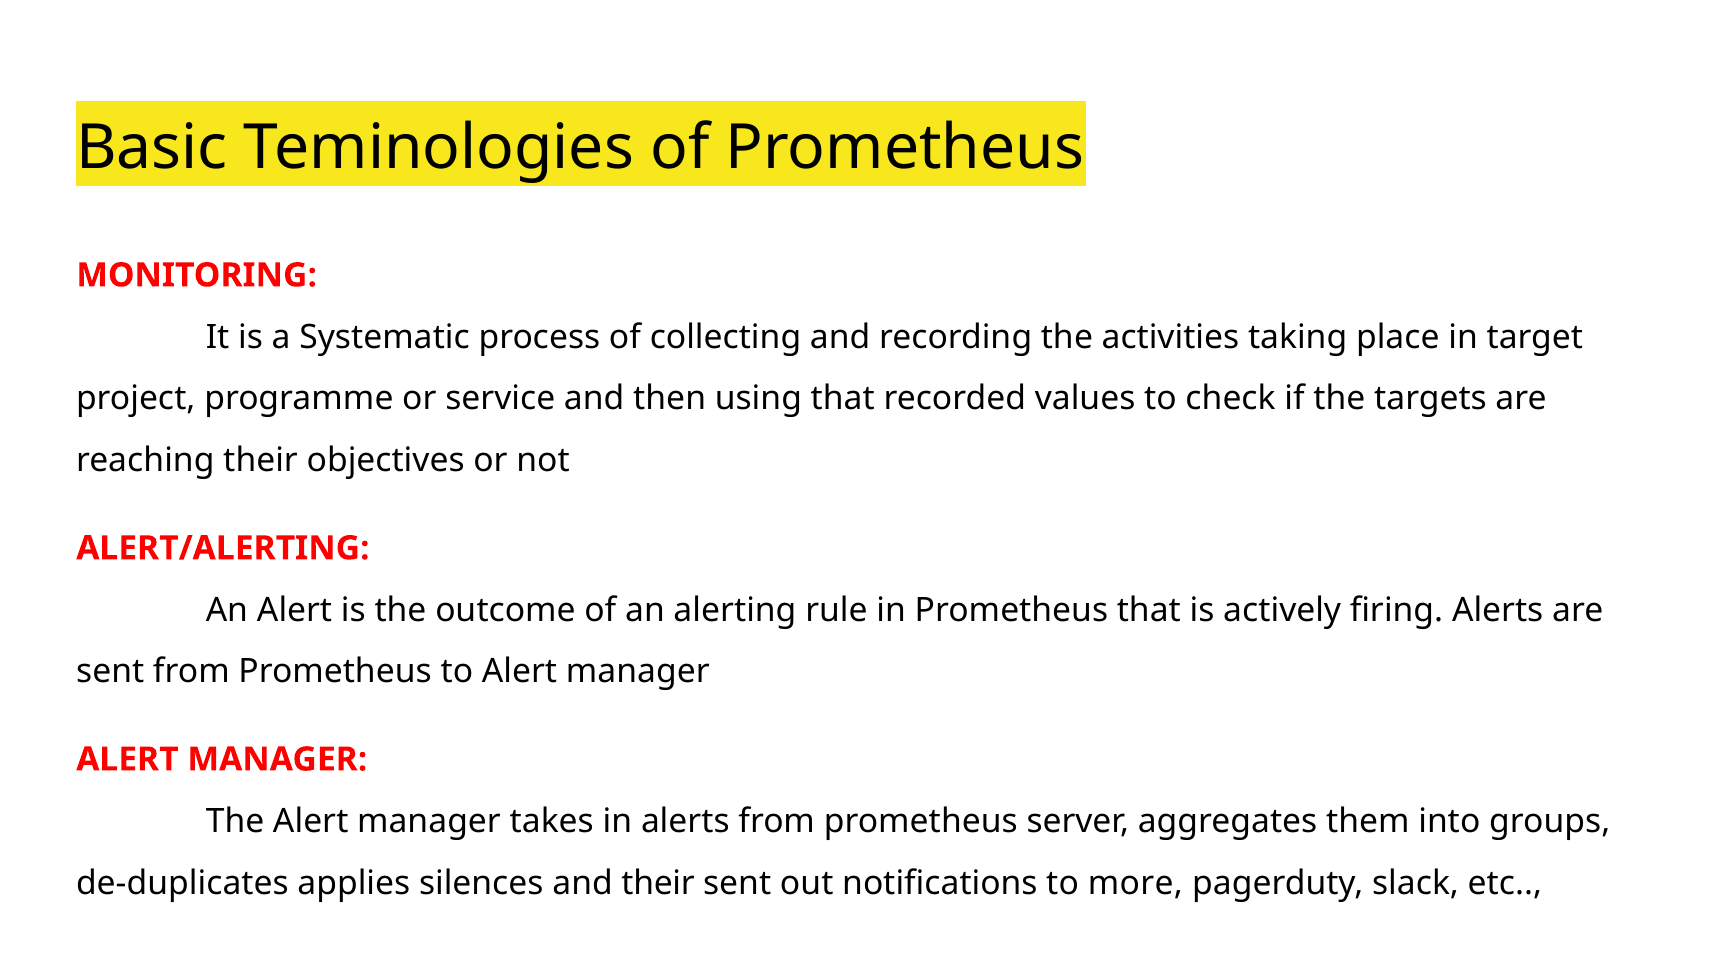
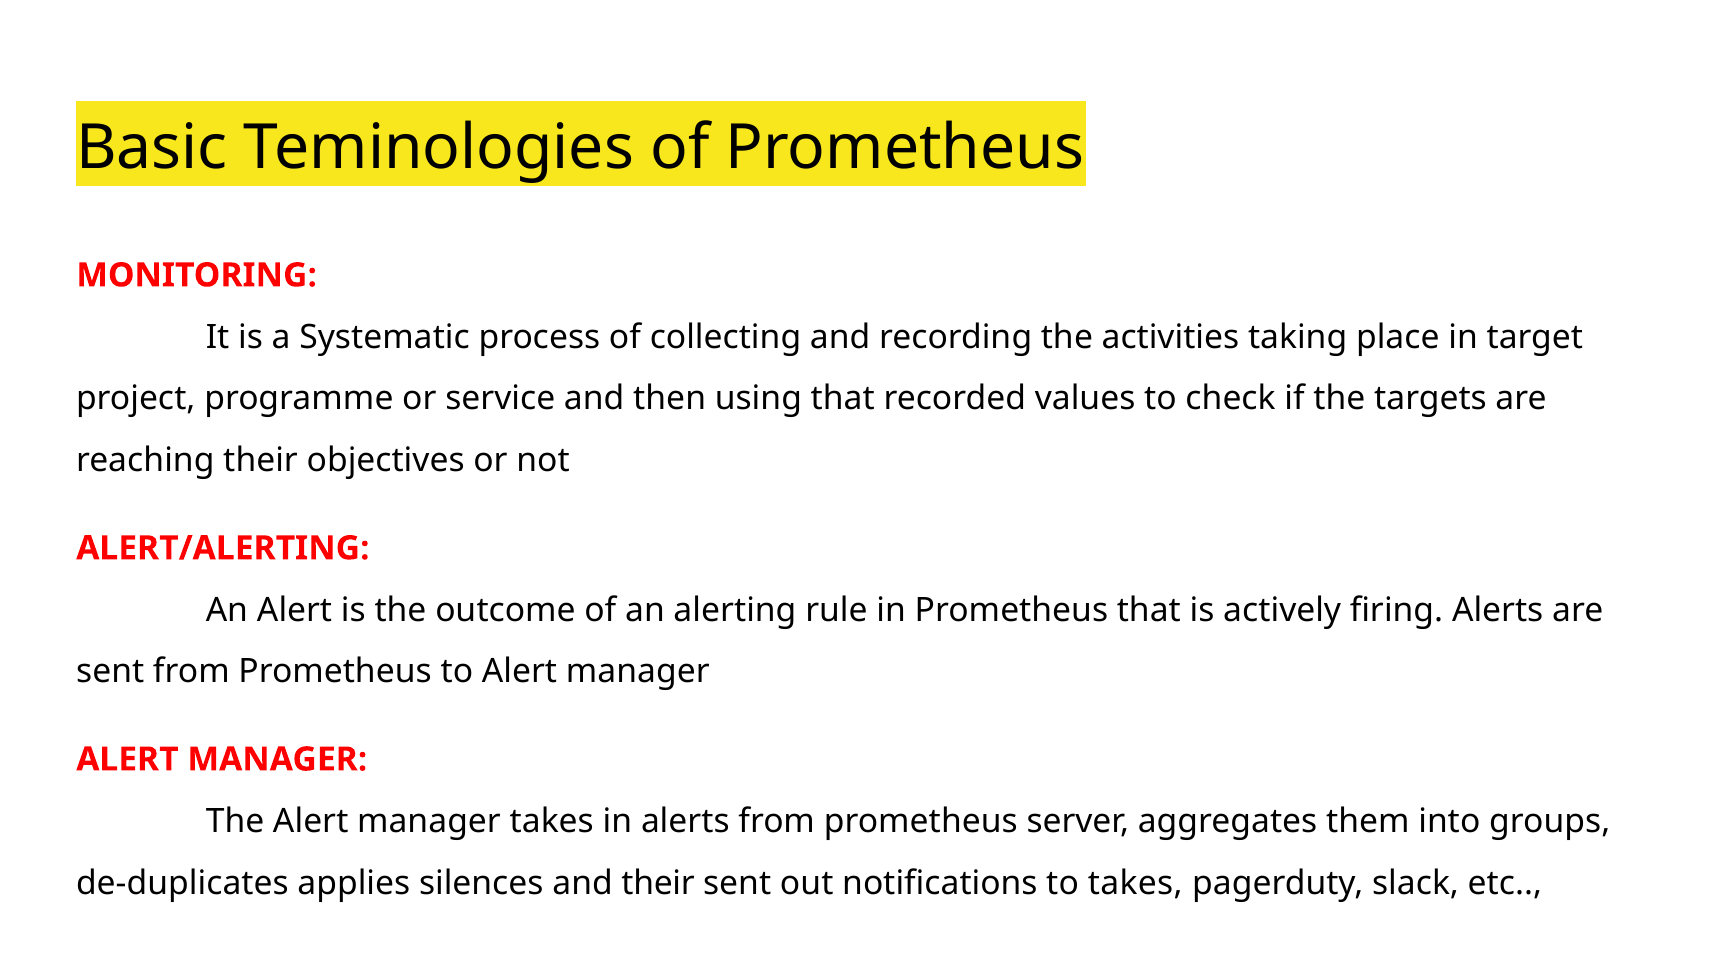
to more: more -> takes (1135, 883)
